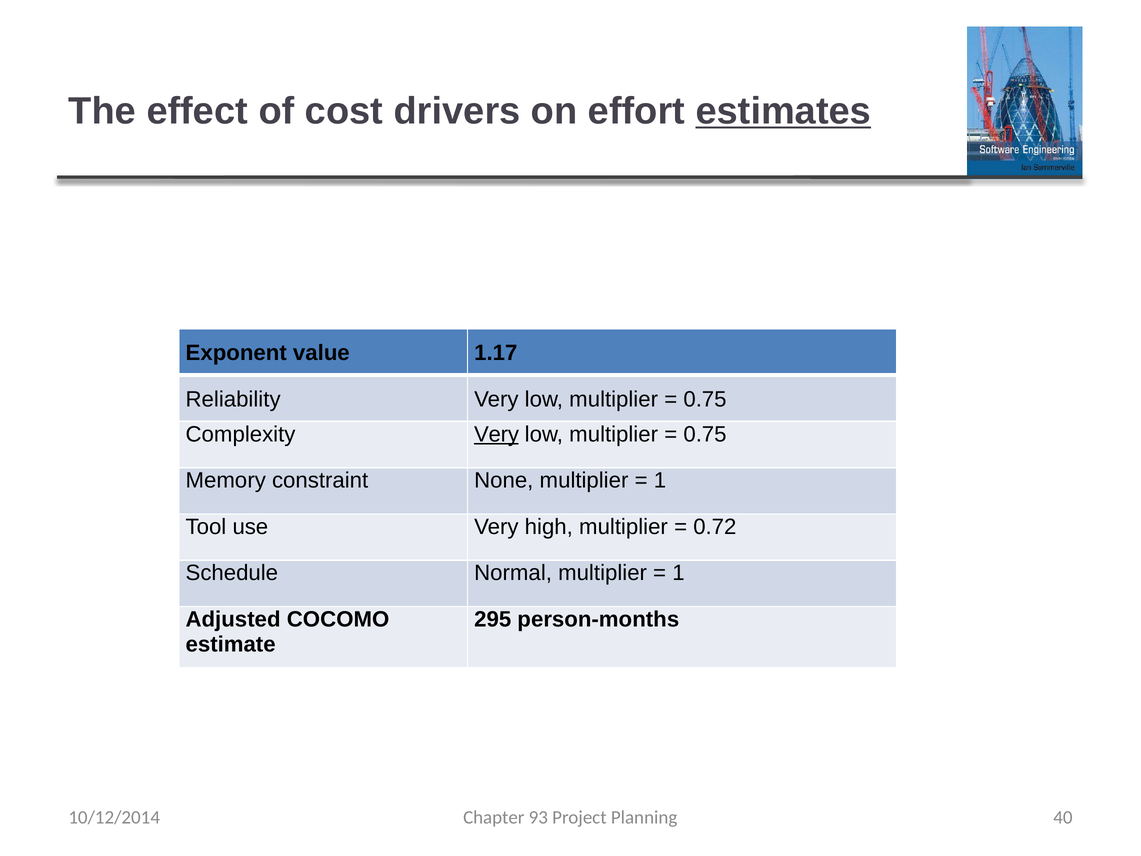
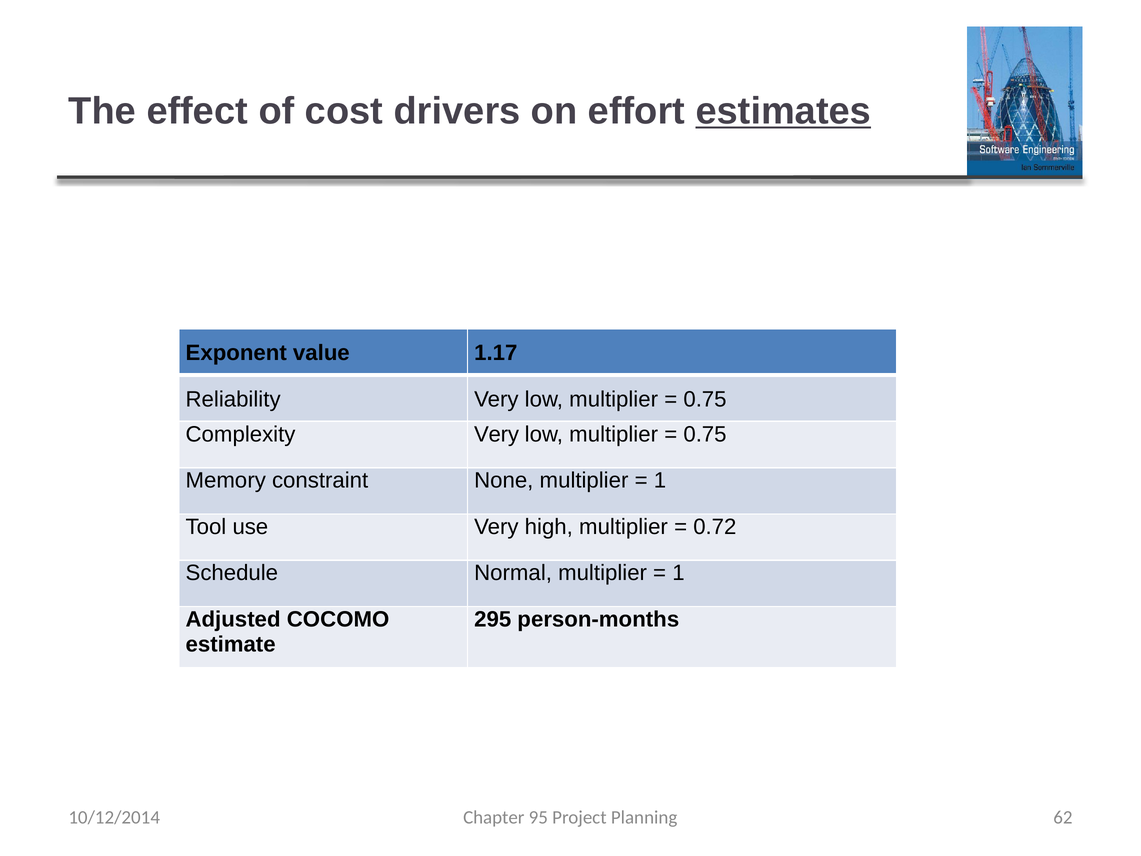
Very underline: present -> none (497, 434)
93: 93 -> 95 (538, 817)
40: 40 -> 62 (1063, 817)
